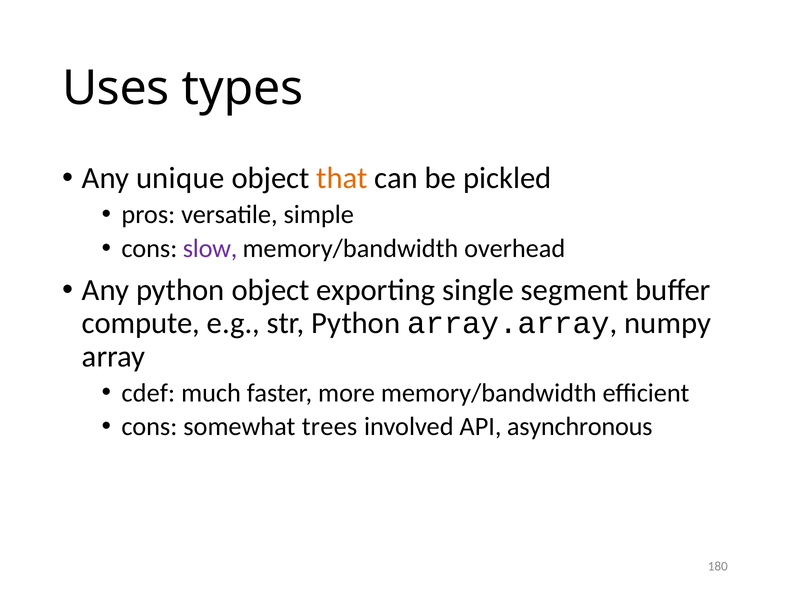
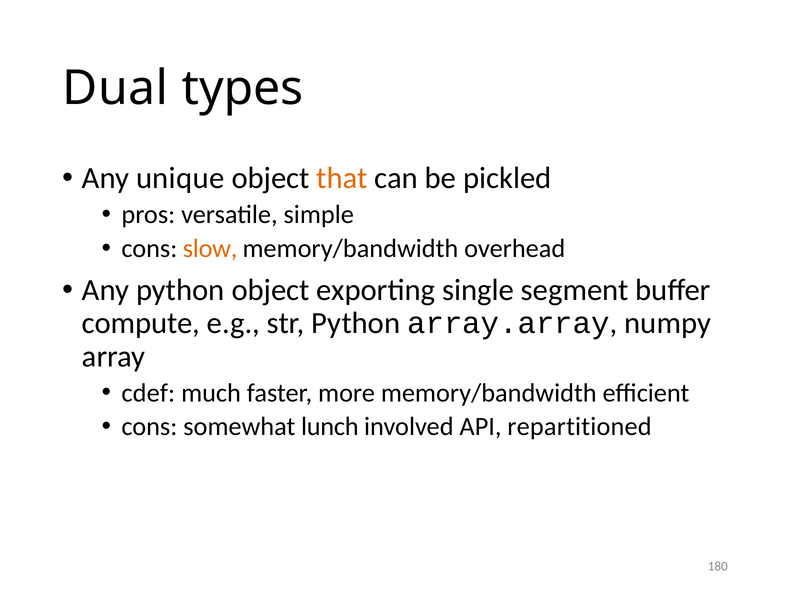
Uses: Uses -> Dual (115, 88)
slow colour: purple -> orange (210, 248)
trees: trees -> lunch (330, 426)
asynchronous: asynchronous -> repartitioned (580, 426)
